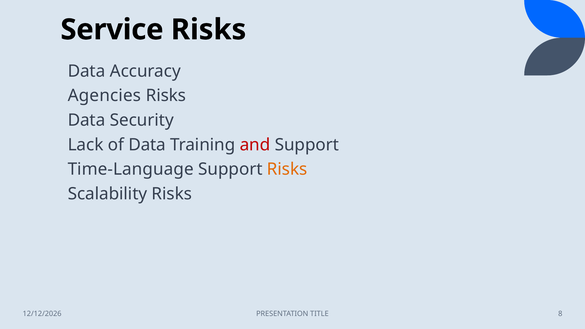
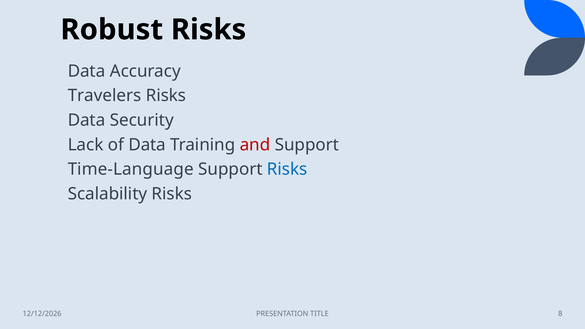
Service: Service -> Robust (112, 30)
Agencies: Agencies -> Travelers (105, 96)
Risks colour: orange -> blue (287, 169)
